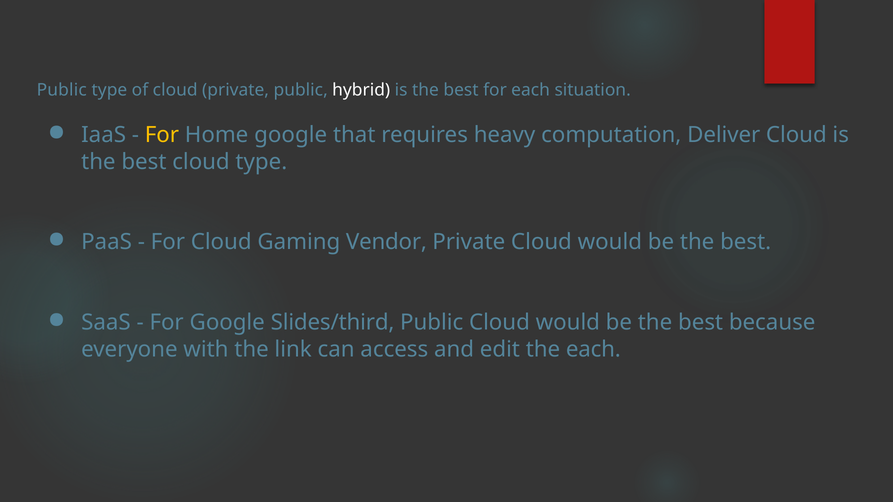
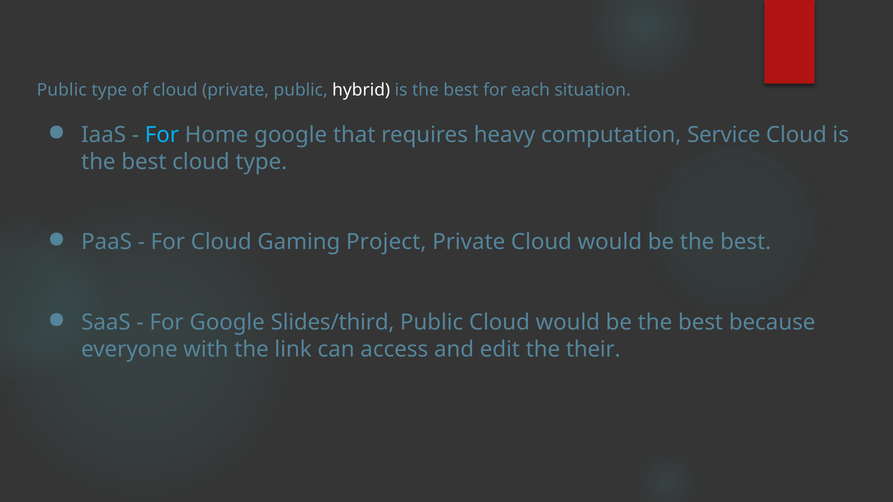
For colour: yellow -> light blue (162, 135)
Deliver: Deliver -> Service (724, 135)
Vendor: Vendor -> Project (386, 242)
the each: each -> their (593, 349)
